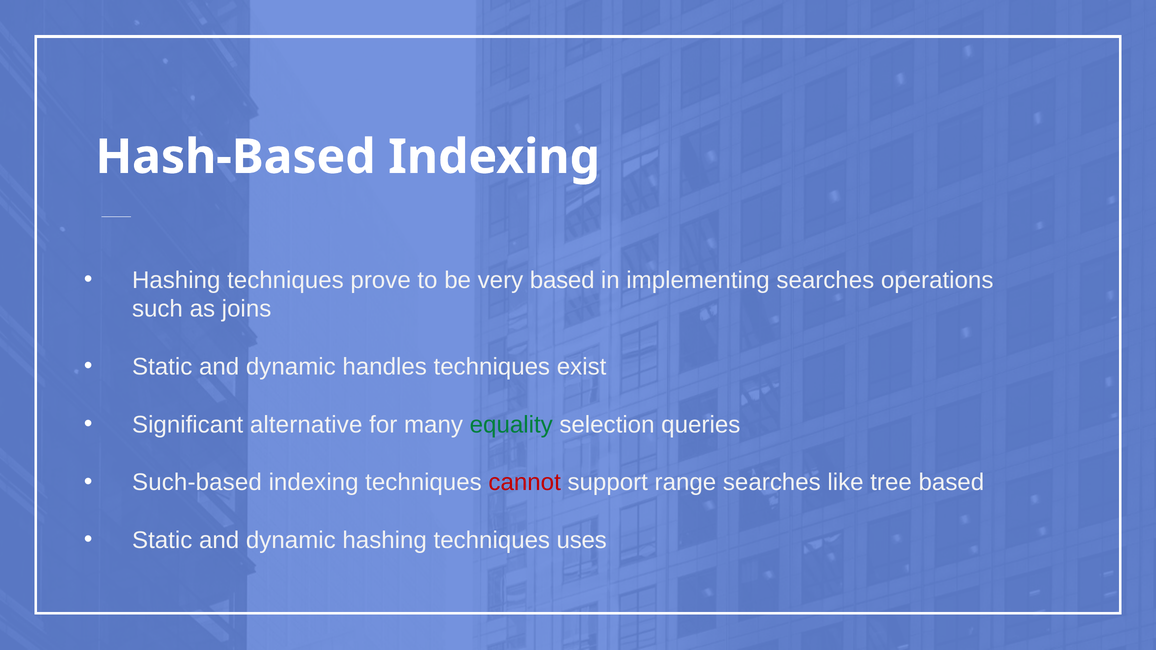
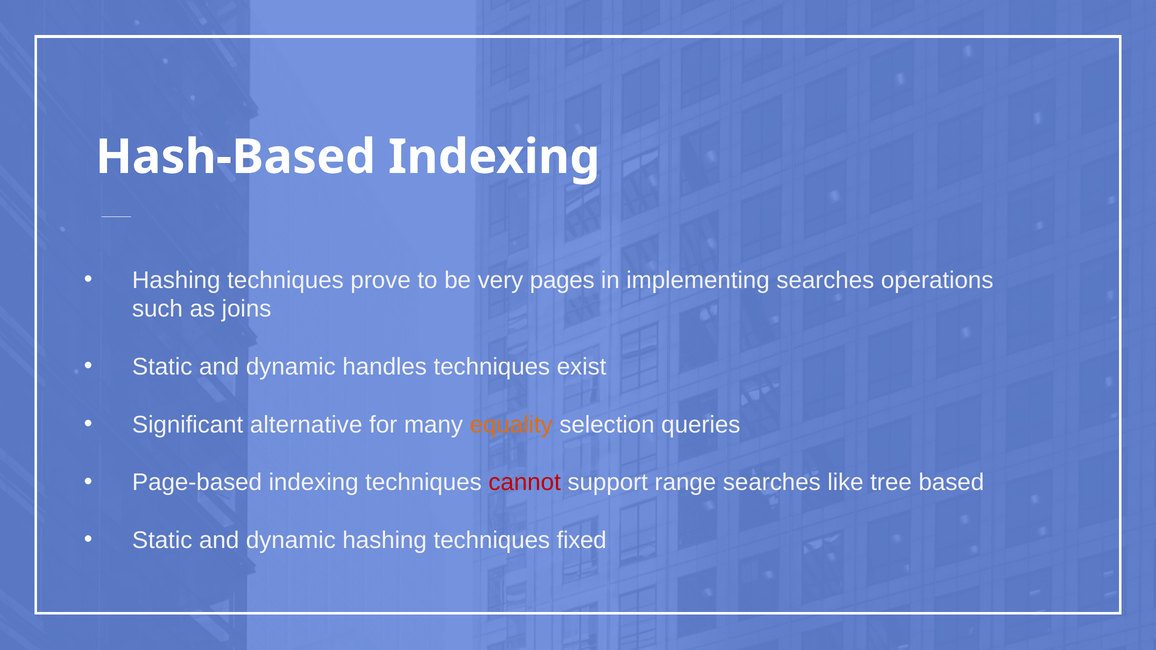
very based: based -> pages (562, 280)
equality colour: green -> orange (511, 425)
Such-based: Such-based -> Page-based (197, 483)
uses: uses -> fixed (582, 540)
